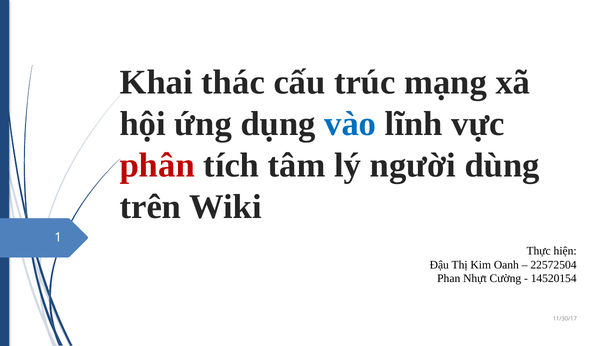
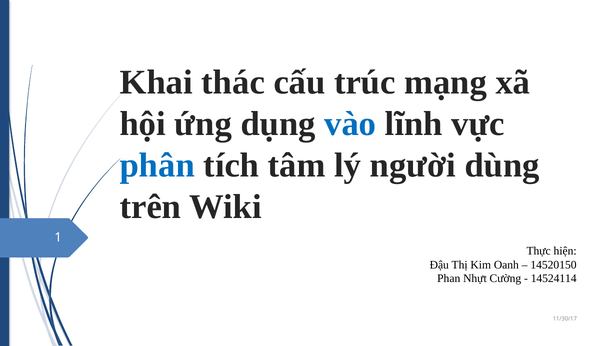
phân colour: red -> blue (157, 165)
22572504: 22572504 -> 14520150 (553, 265)
14520154: 14520154 -> 14524114 (554, 279)
